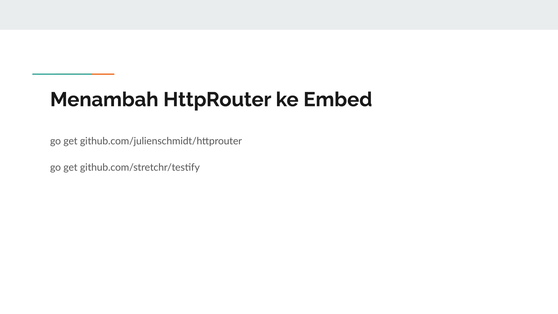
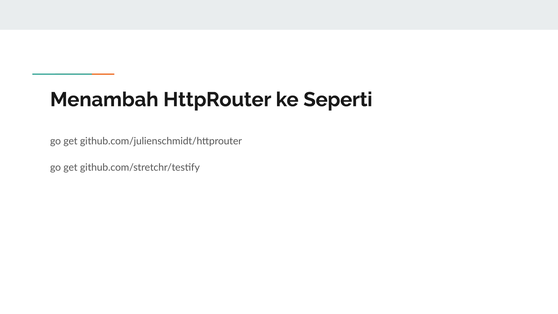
Embed: Embed -> Seperti (338, 100)
